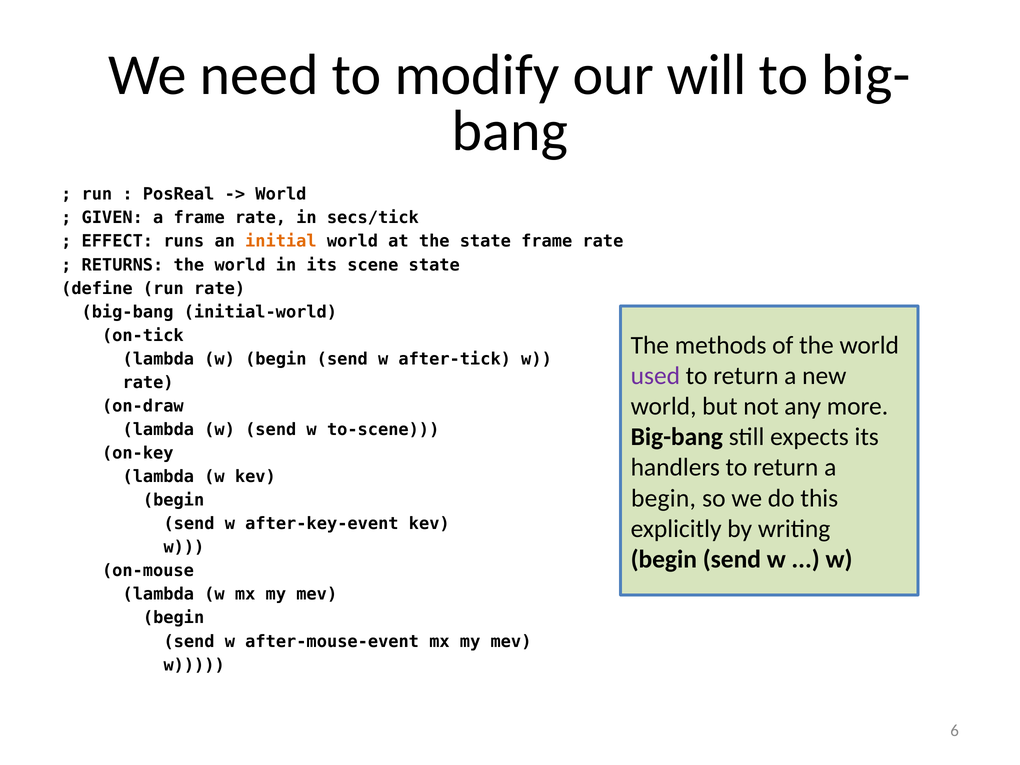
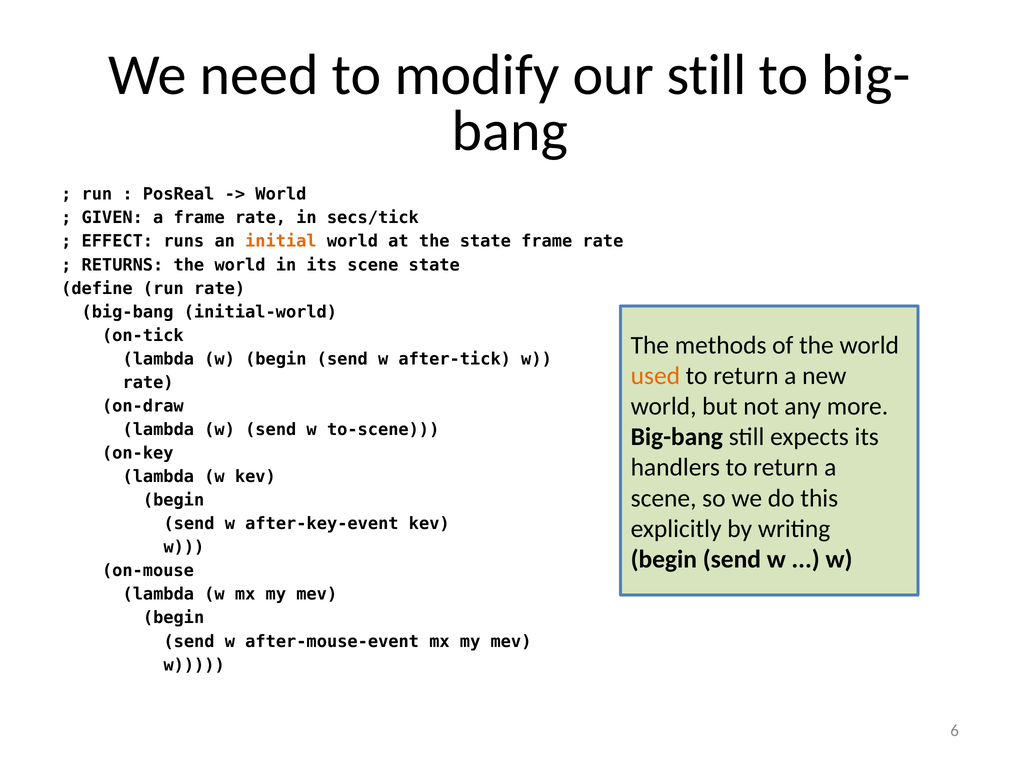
our will: will -> still (707, 75)
used colour: purple -> orange (655, 376)
begin: begin -> scene (664, 498)
